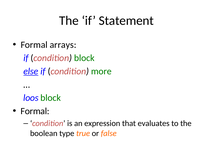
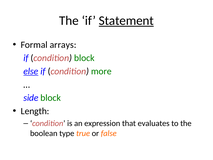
Statement underline: none -> present (126, 21)
loos: loos -> side (31, 98)
Formal: Formal -> Length (35, 111)
